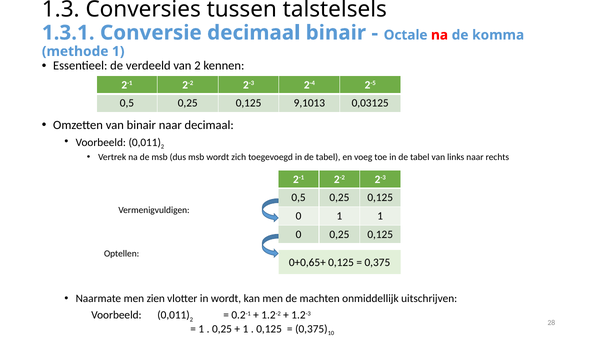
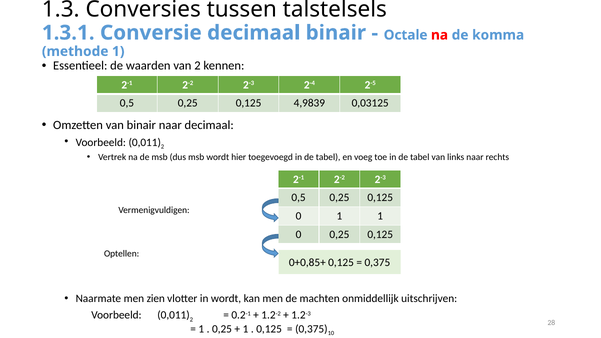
verdeeld: verdeeld -> waarden (148, 66)
9,1013: 9,1013 -> 4,9839 (309, 103)
zich: zich -> hier (239, 157)
0+0,65+: 0+0,65+ -> 0+0,85+ (307, 263)
